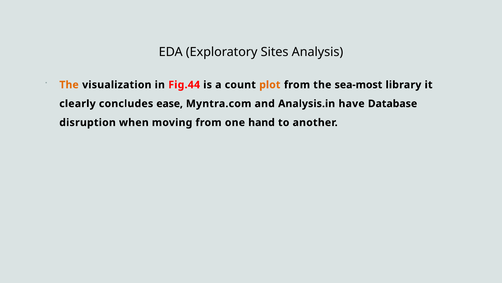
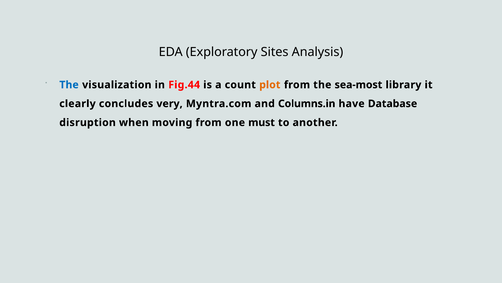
The colour: orange -> blue (69, 85)
ease: ease -> very (170, 103)
Analysis.in: Analysis.in -> Columns.in (307, 103)
hand: hand -> must (262, 122)
